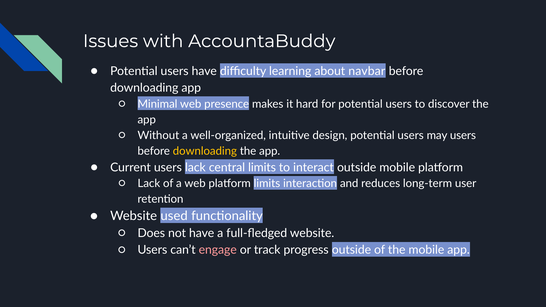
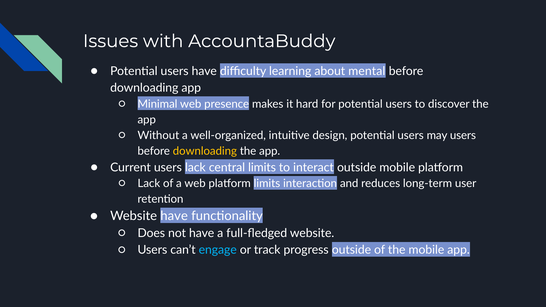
navbar: navbar -> mental (367, 71)
Website used: used -> have (174, 216)
engage colour: pink -> light blue (218, 250)
